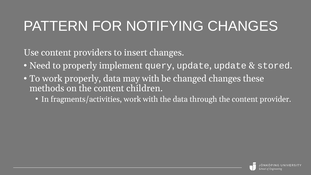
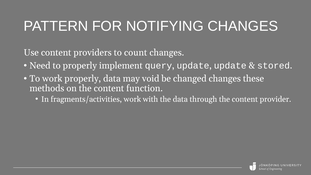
insert: insert -> count (136, 53)
may with: with -> void (151, 79)
children: children -> function (145, 88)
